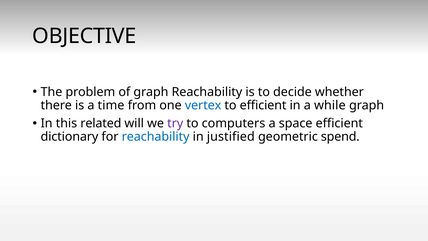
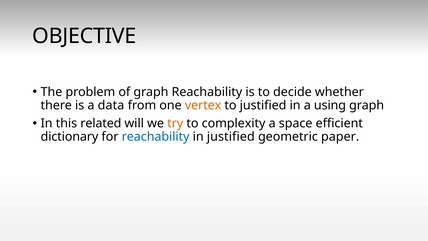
time: time -> data (111, 105)
vertex colour: blue -> orange (203, 105)
to efficient: efficient -> justified (263, 105)
while: while -> using (330, 105)
try colour: purple -> orange (175, 123)
computers: computers -> complexity (234, 123)
spend: spend -> paper (340, 137)
